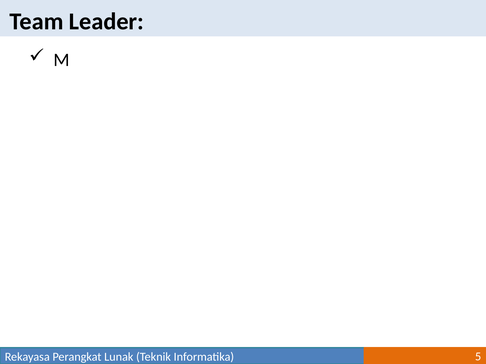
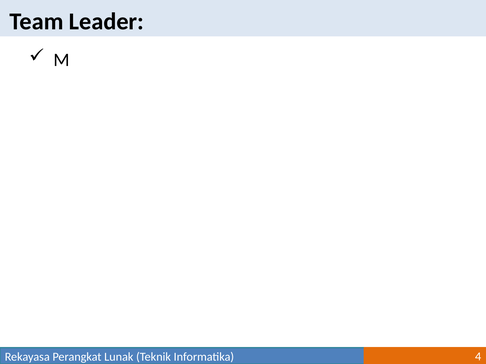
5: 5 -> 4 (478, 357)
